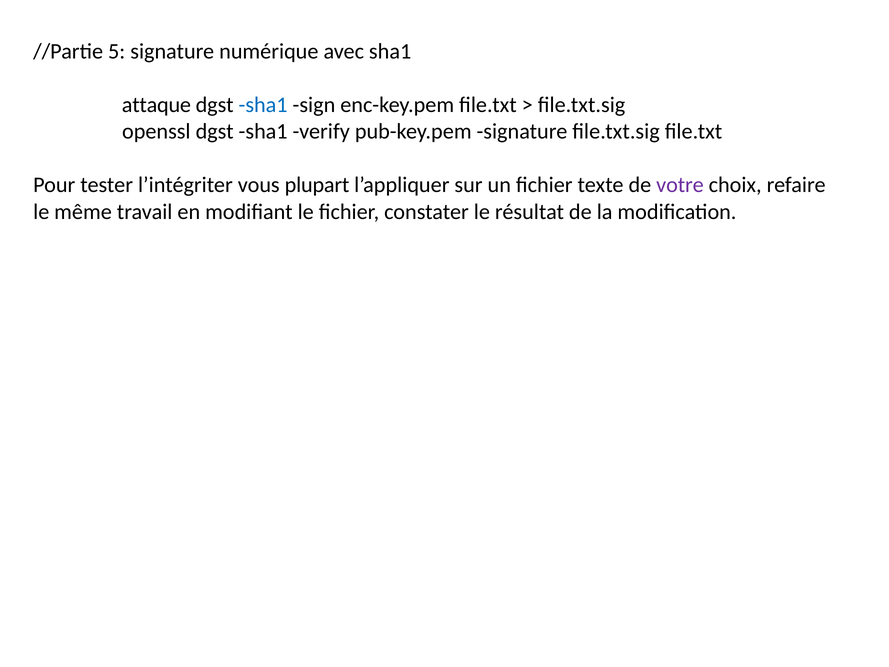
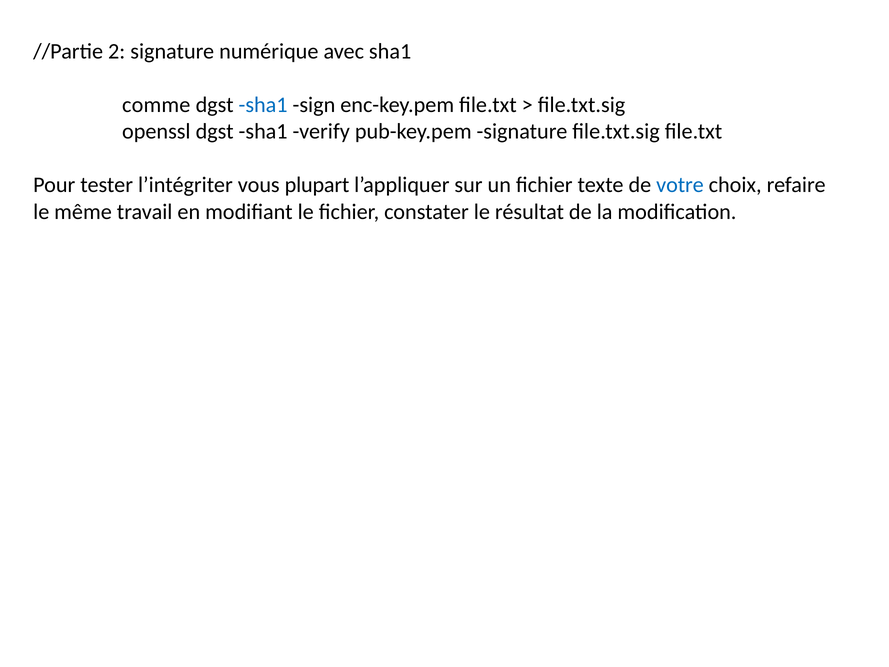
5: 5 -> 2 (117, 52)
attaque: attaque -> comme (156, 105)
votre colour: purple -> blue (680, 185)
